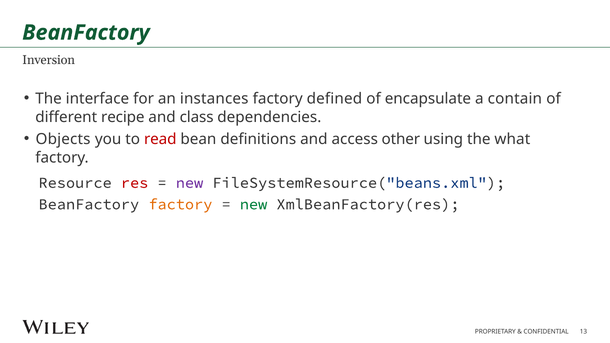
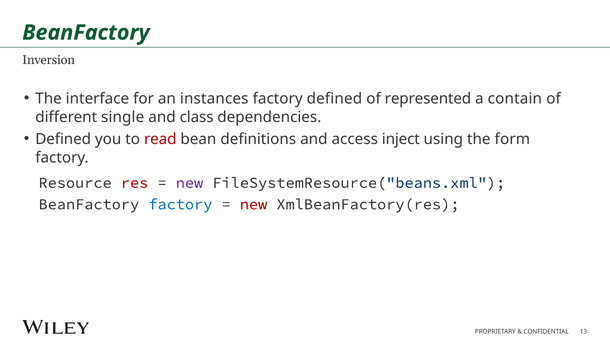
encapsulate: encapsulate -> represented (428, 99)
recipe: recipe -> single (123, 117)
Objects: Objects -> Defined (63, 139)
other: other -> inject (401, 139)
what: what -> form (512, 139)
factory colour: orange -> blue (180, 204)
new colour: green -> red (254, 204)
